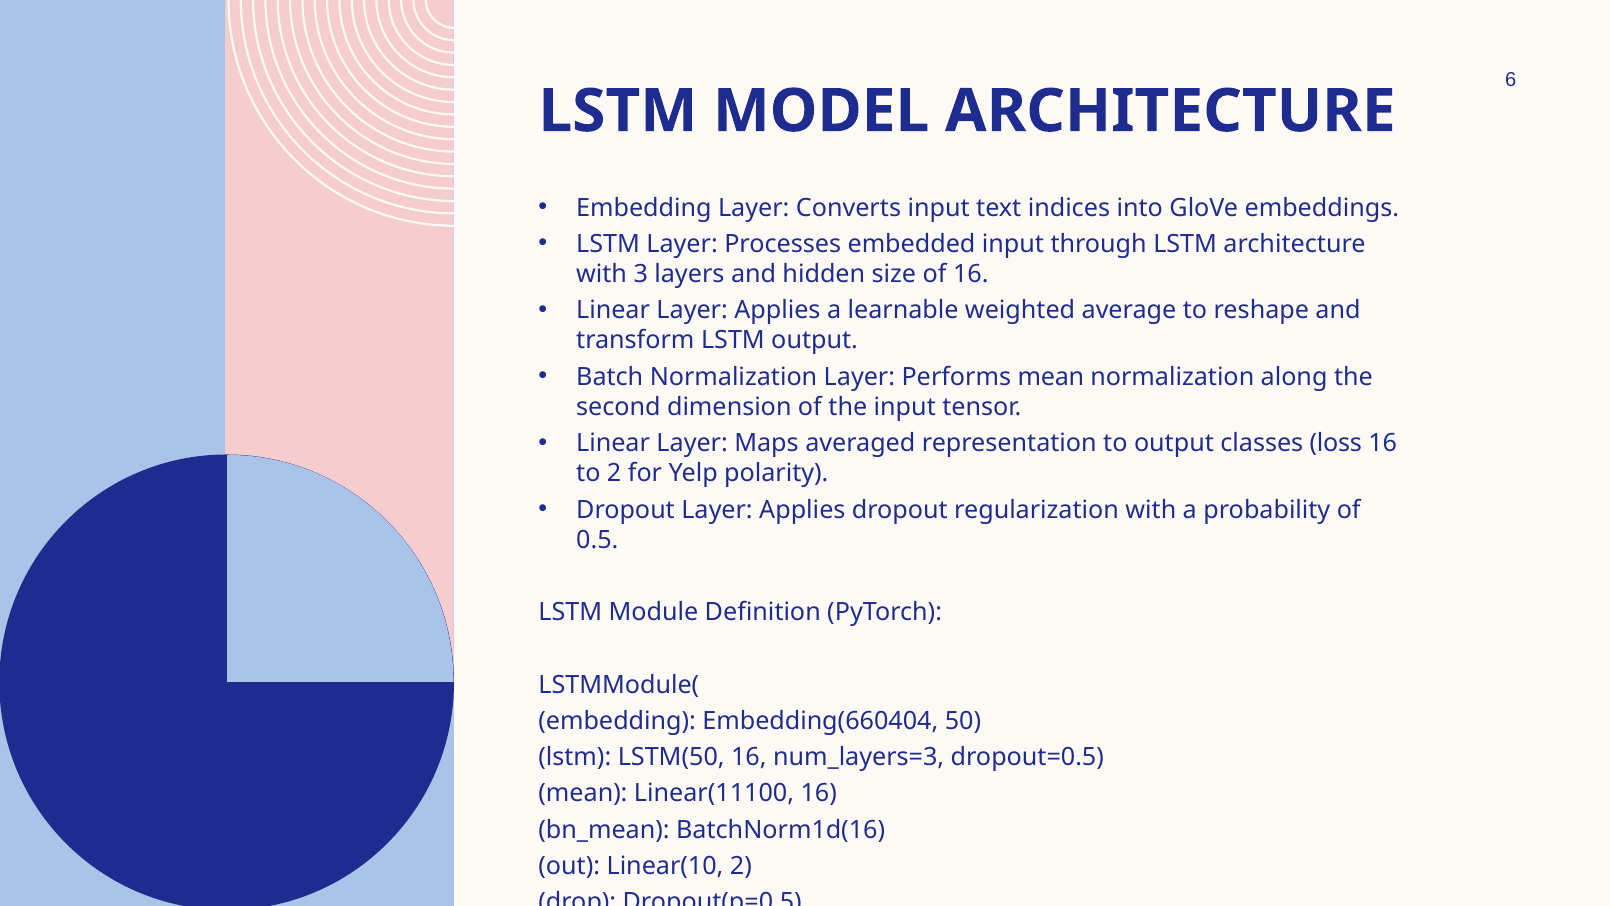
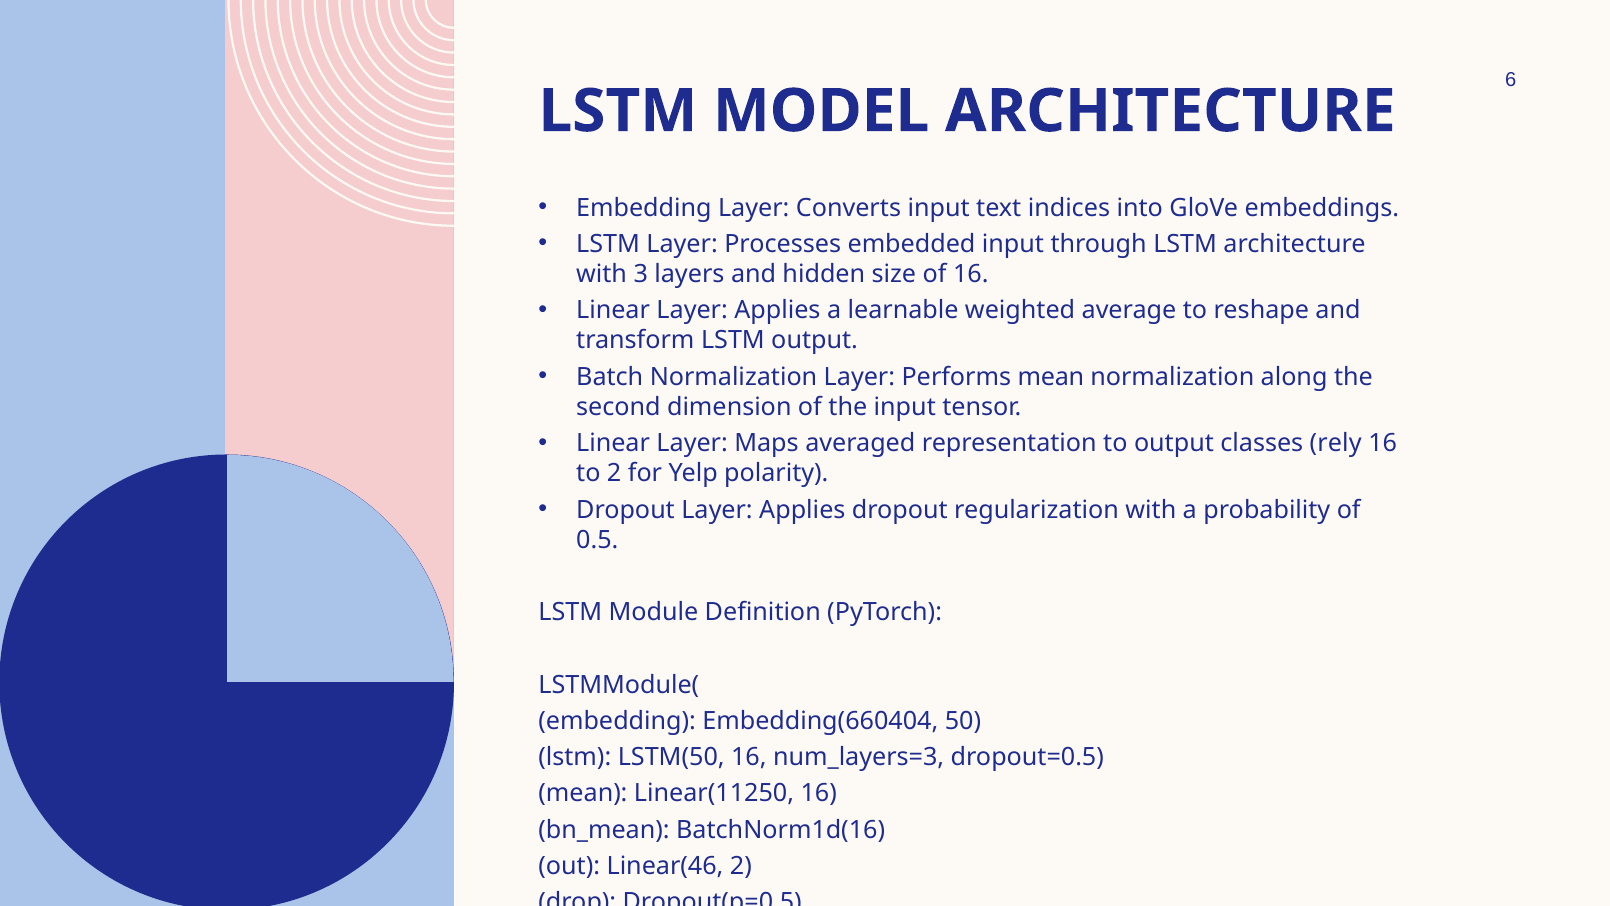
loss: loss -> rely (1336, 443)
Linear(11100: Linear(11100 -> Linear(11250 (714, 793)
Linear(10: Linear(10 -> Linear(46 (665, 866)
